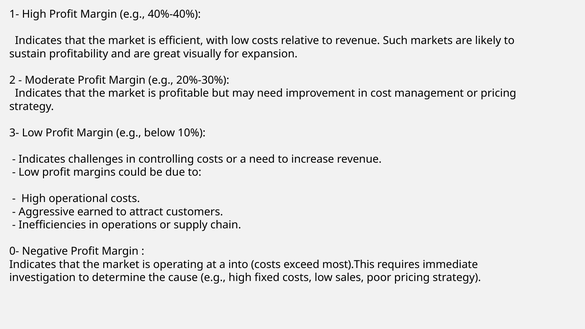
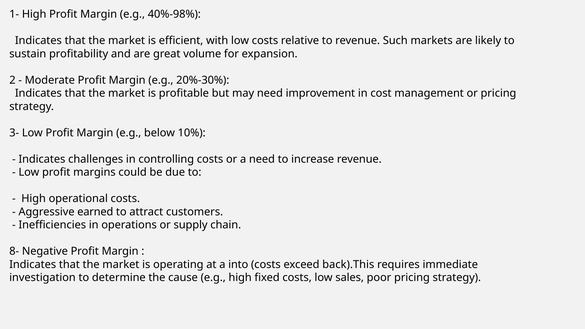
40%-40%: 40%-40% -> 40%-98% (174, 14)
visually: visually -> volume (202, 54)
0-: 0- -> 8- (14, 251)
most).This: most).This -> back).This (348, 264)
